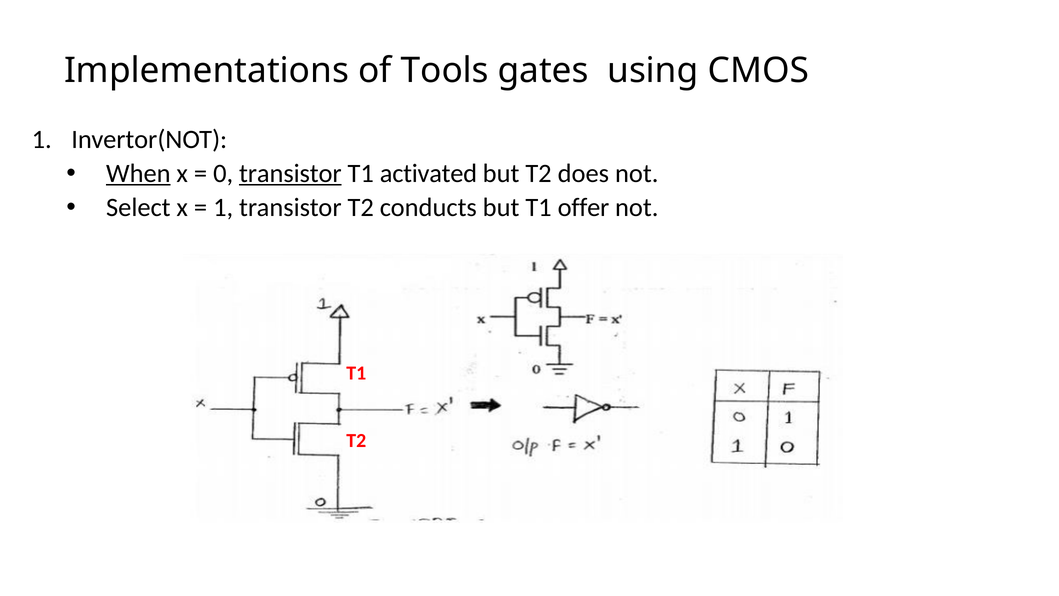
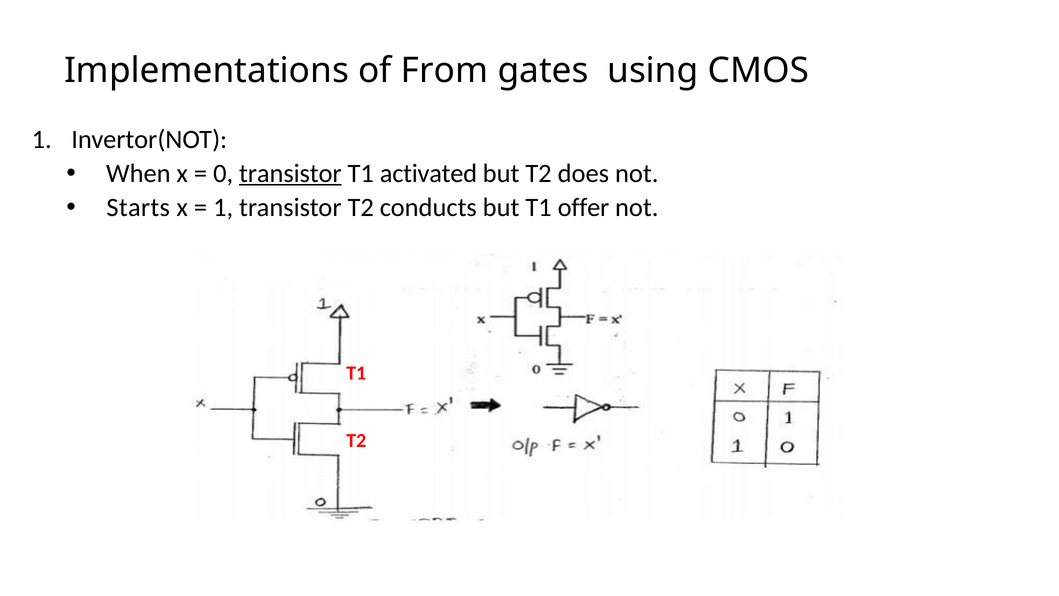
Tools: Tools -> From (445, 71)
When underline: present -> none (138, 173)
Select: Select -> Starts (138, 207)
